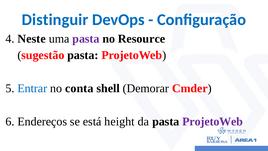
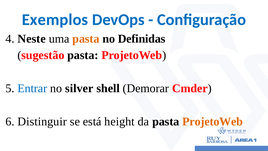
Distinguir: Distinguir -> Exemplos (55, 20)
pasta colour: purple -> orange (86, 39)
Resource: Resource -> Definidas (142, 39)
conta: conta -> silver (79, 88)
Endereços: Endereços -> Distinguir (42, 121)
ProjetoWeb colour: purple -> orange (213, 121)
